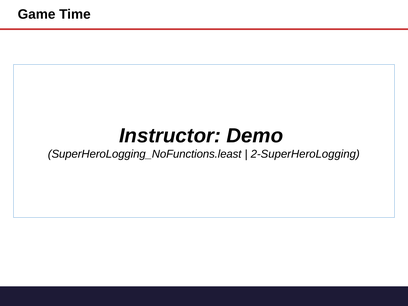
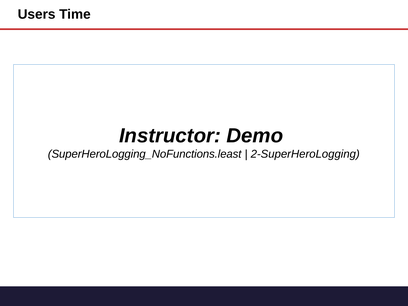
Game: Game -> Users (37, 14)
